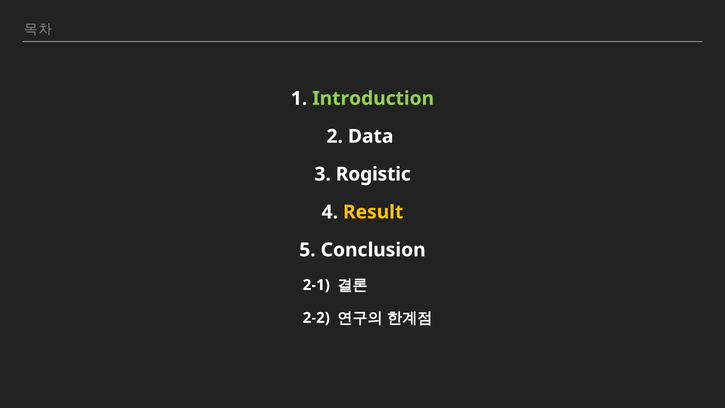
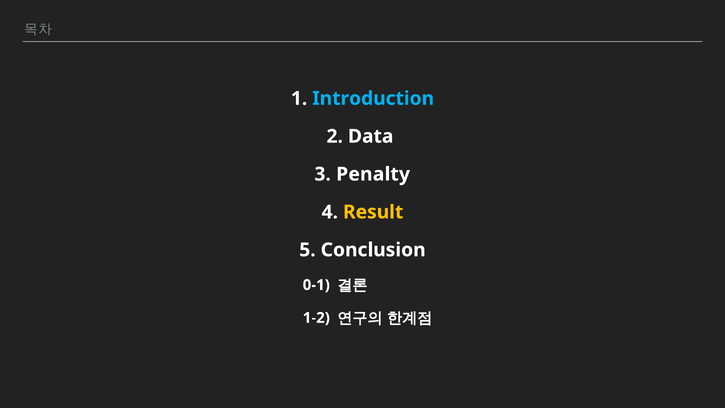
Introduction colour: light green -> light blue (373, 98)
Rogistic: Rogistic -> Penalty (373, 174)
2-1: 2-1 -> 0-1 (316, 285)
2-2: 2-2 -> 1-2 (316, 318)
